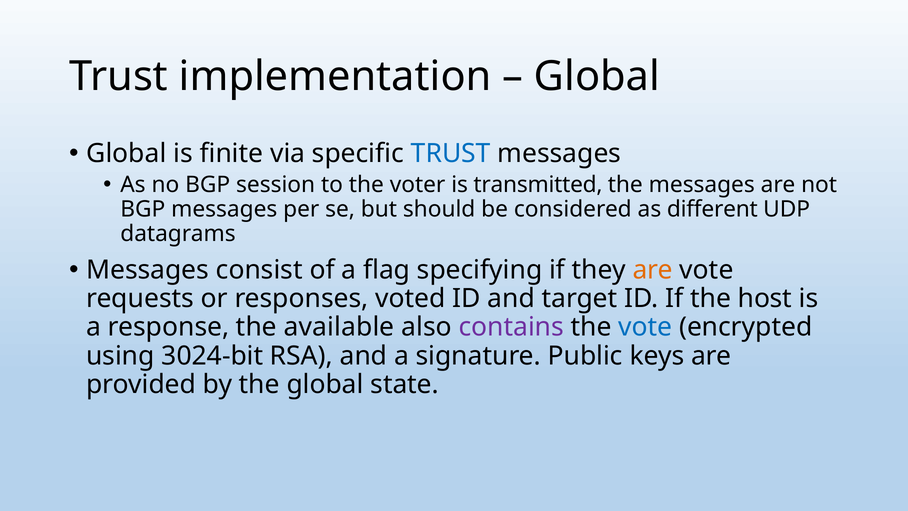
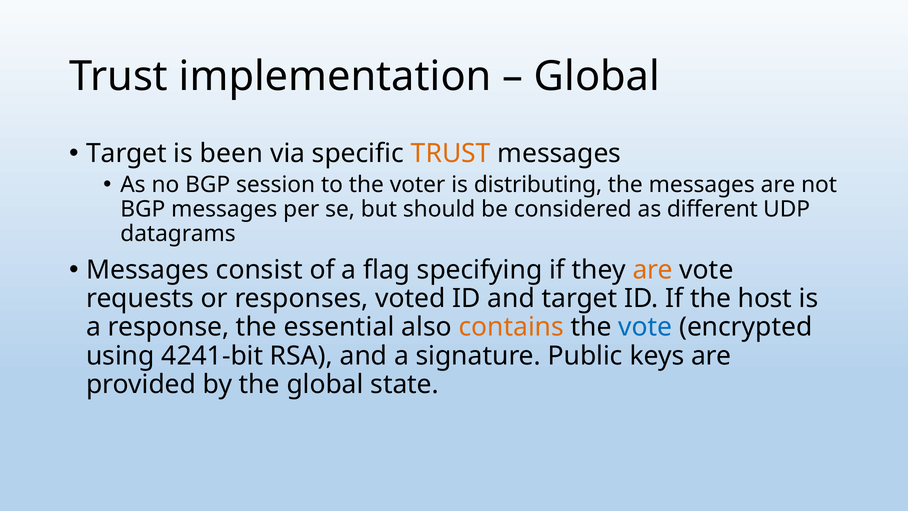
Global: Global -> Target (126, 154)
finite: finite -> been (231, 154)
TRUST colour: blue -> orange (451, 154)
transmitted: transmitted -> distributing (538, 185)
available: available -> essential (339, 327)
contains colour: purple -> orange (511, 327)
3024-bit: 3024-bit -> 4241-bit (212, 356)
